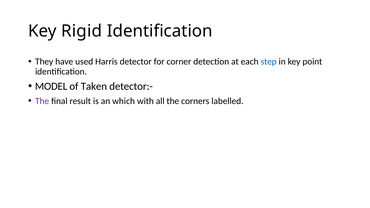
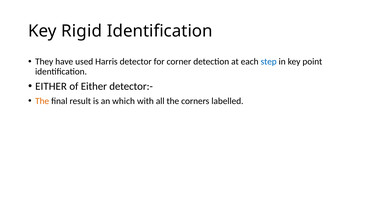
MODEL: MODEL -> EITHER (51, 86)
of Taken: Taken -> Either (94, 86)
The colour: purple -> orange (42, 101)
